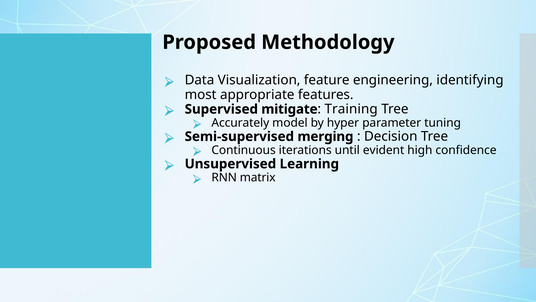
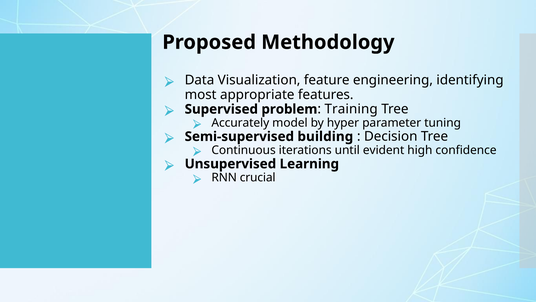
mitigate: mitigate -> problem (289, 109)
merging: merging -> building (325, 136)
matrix: matrix -> crucial (258, 177)
